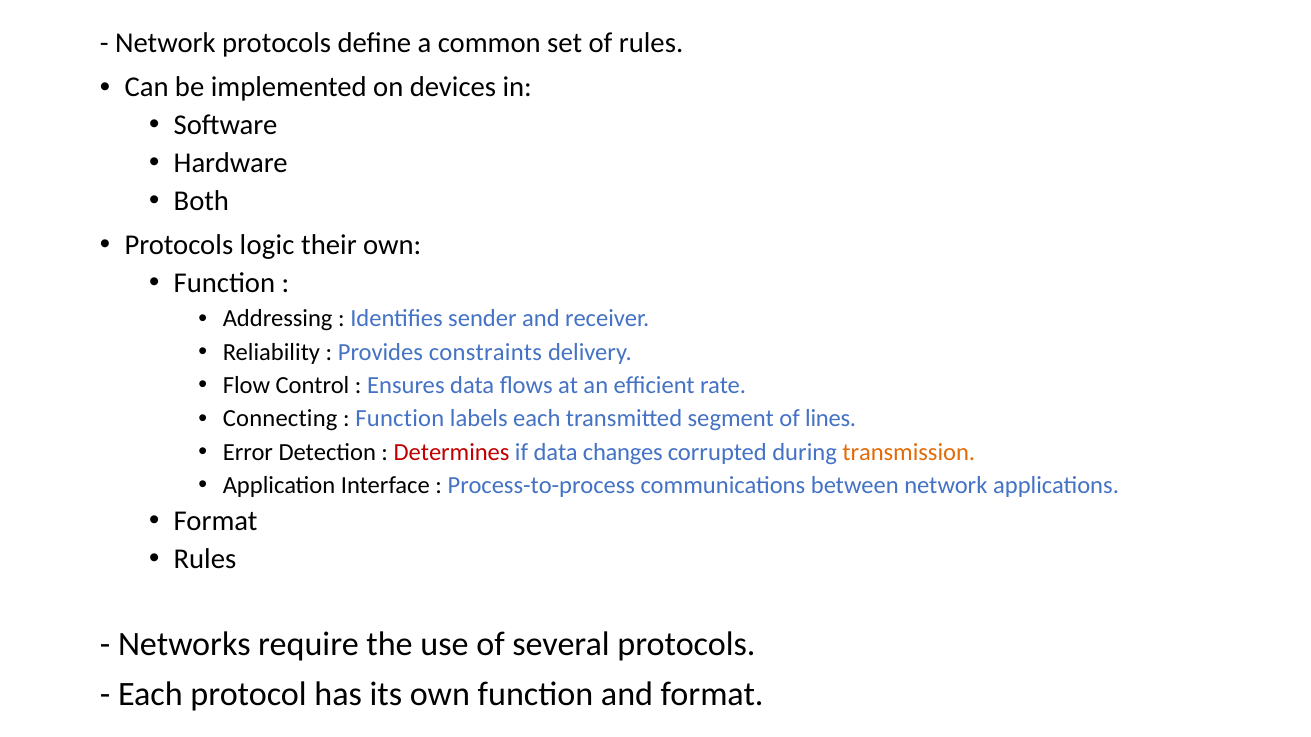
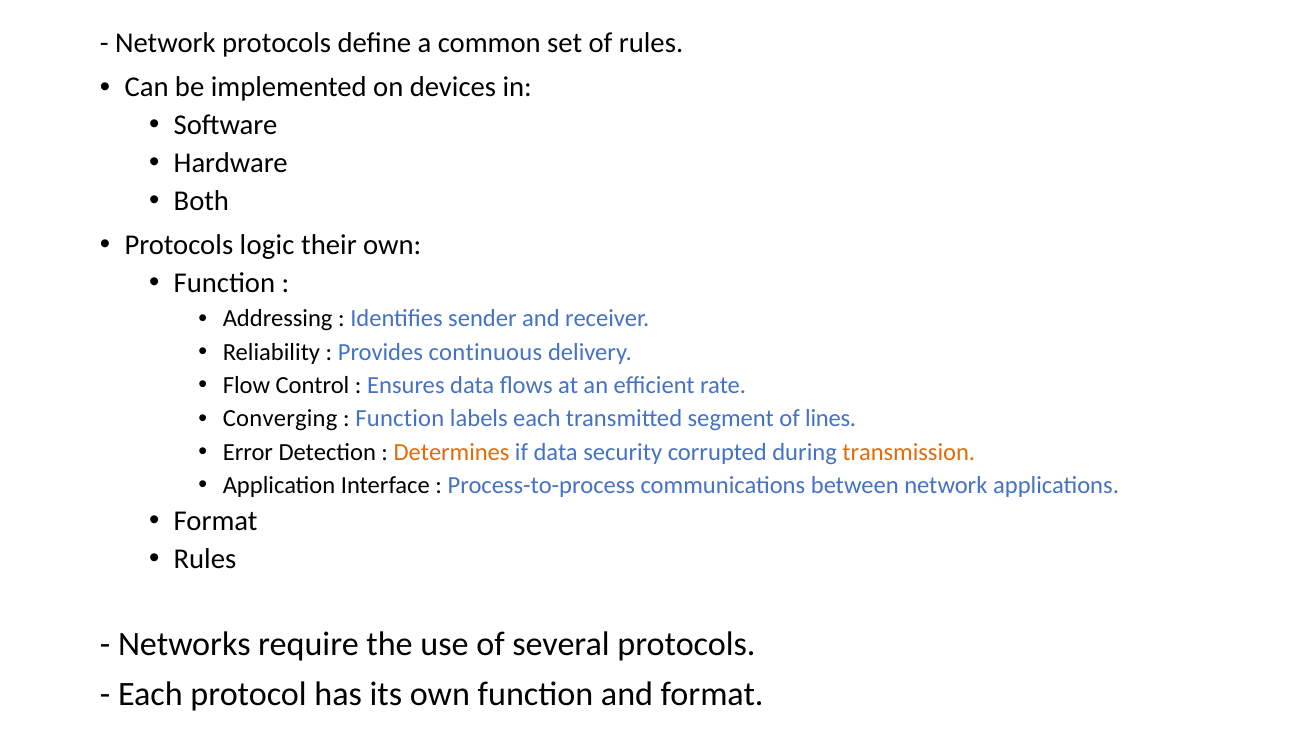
constraints: constraints -> continuous (485, 352)
Connecting: Connecting -> Converging (280, 419)
Determines colour: red -> orange (452, 452)
changes: changes -> security (623, 452)
